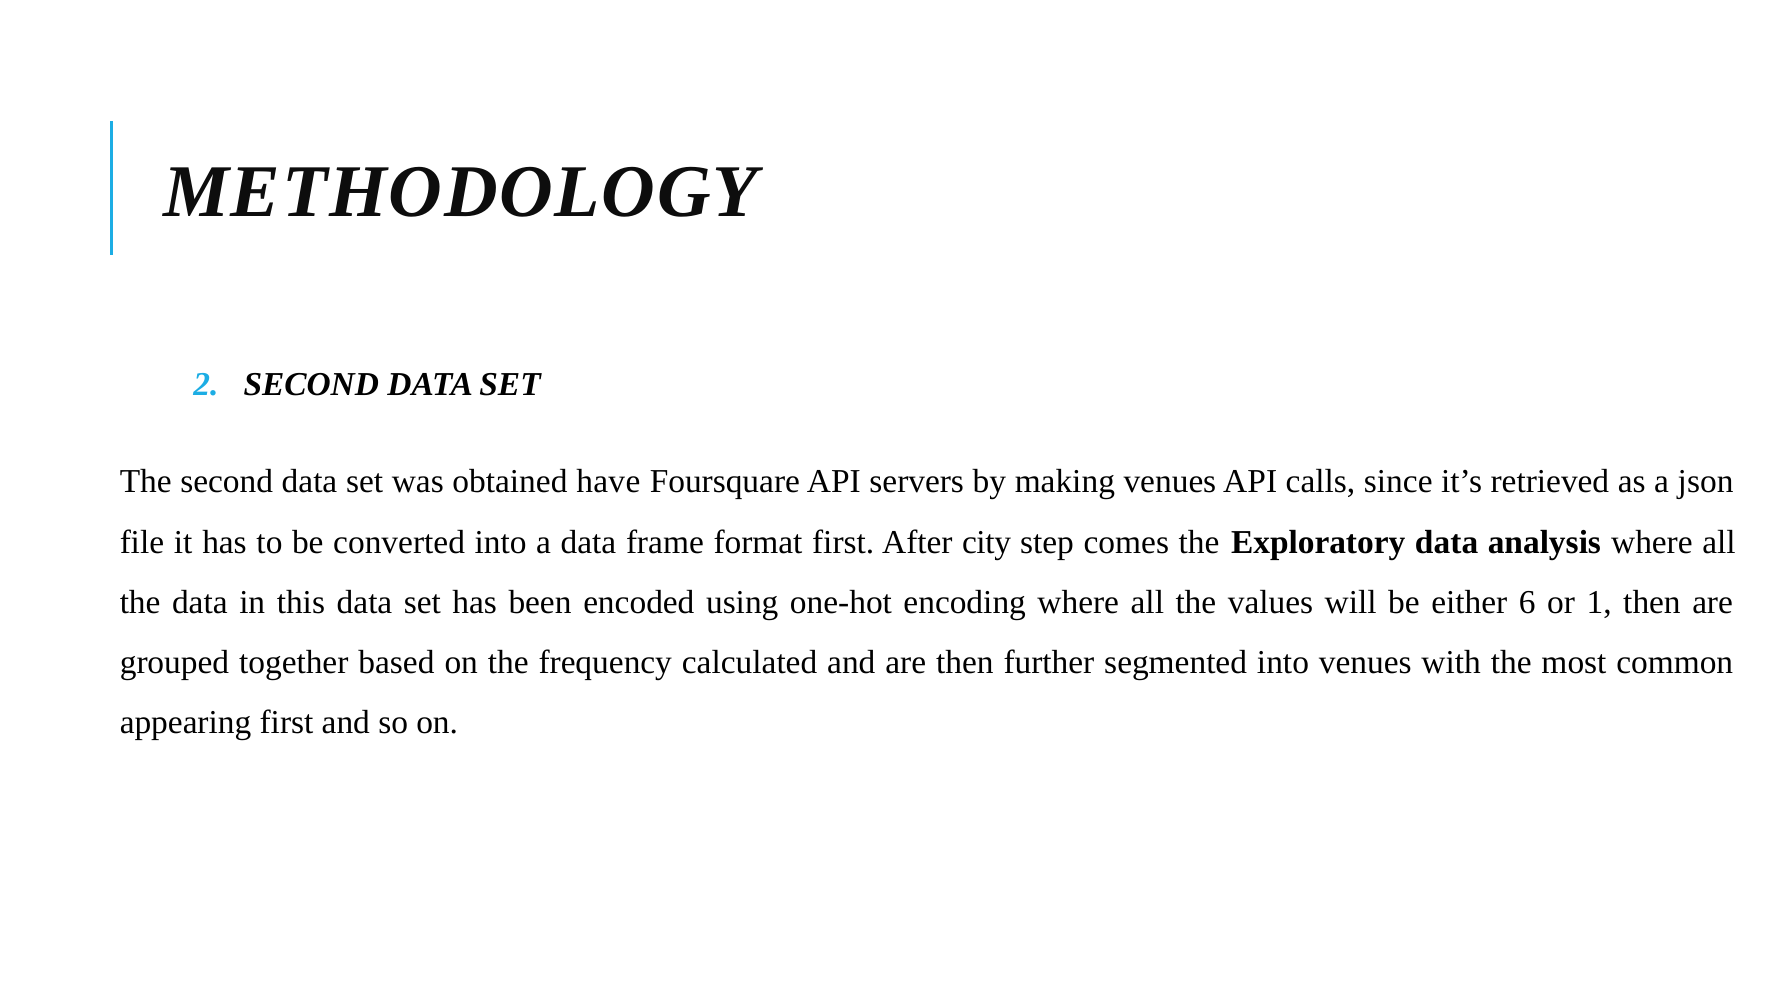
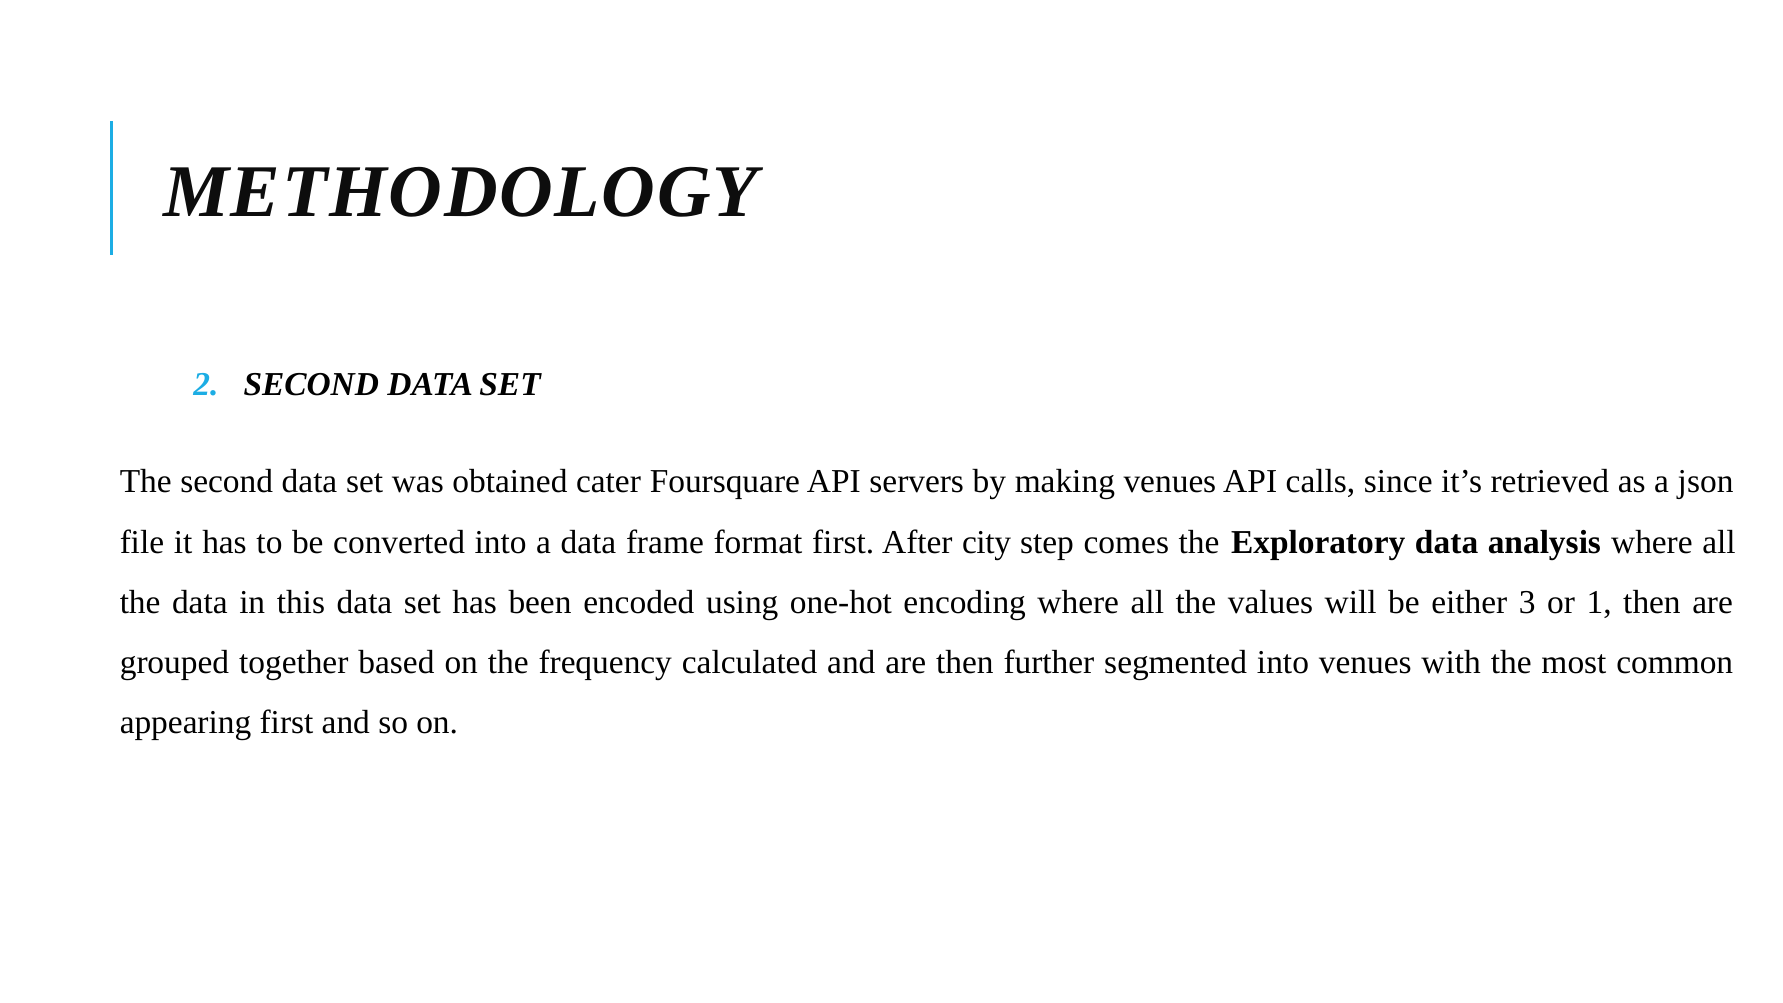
have: have -> cater (608, 482)
6: 6 -> 3 (1527, 602)
